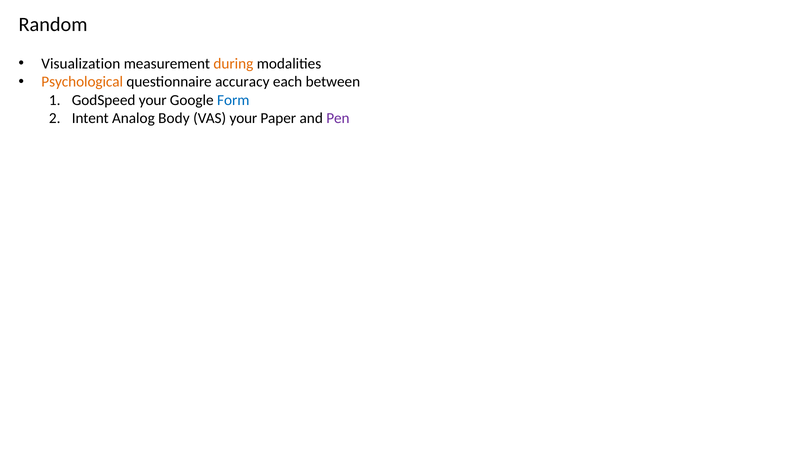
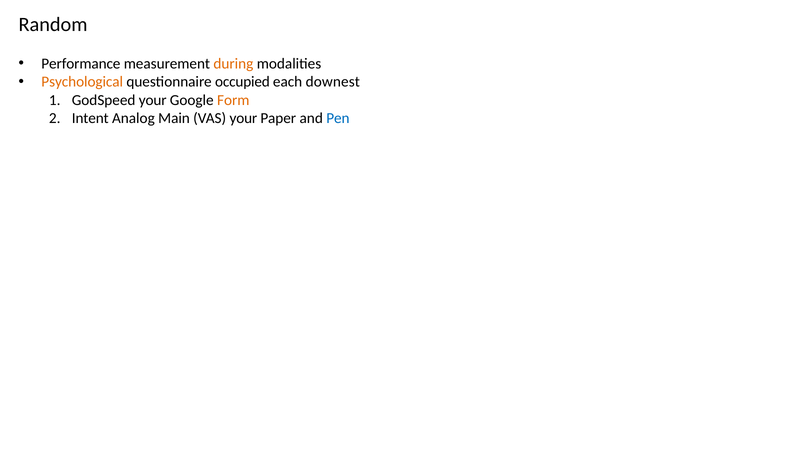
Visualization: Visualization -> Performance (81, 64)
accuracy: accuracy -> occupied (242, 82)
between: between -> downest (333, 82)
Form colour: blue -> orange (233, 100)
Body: Body -> Main (174, 118)
Pen colour: purple -> blue (338, 118)
